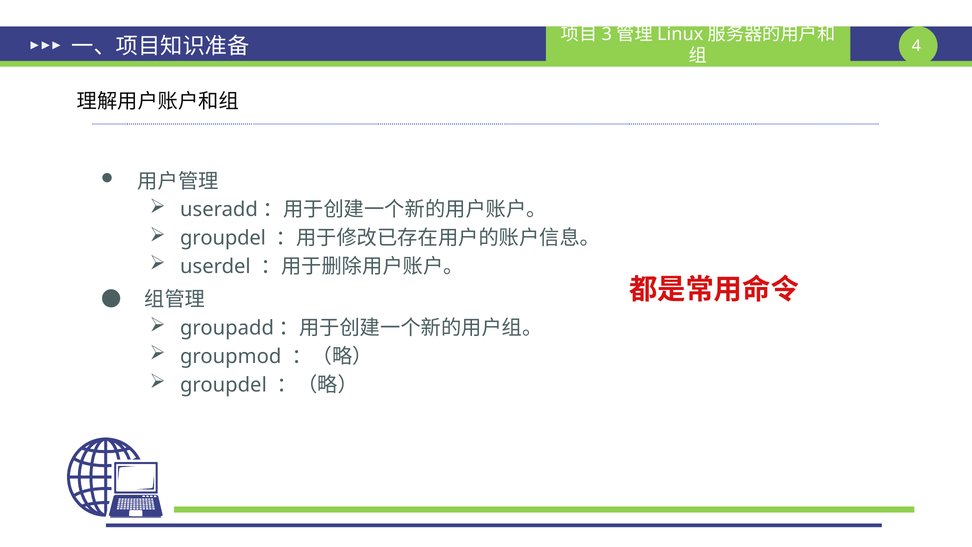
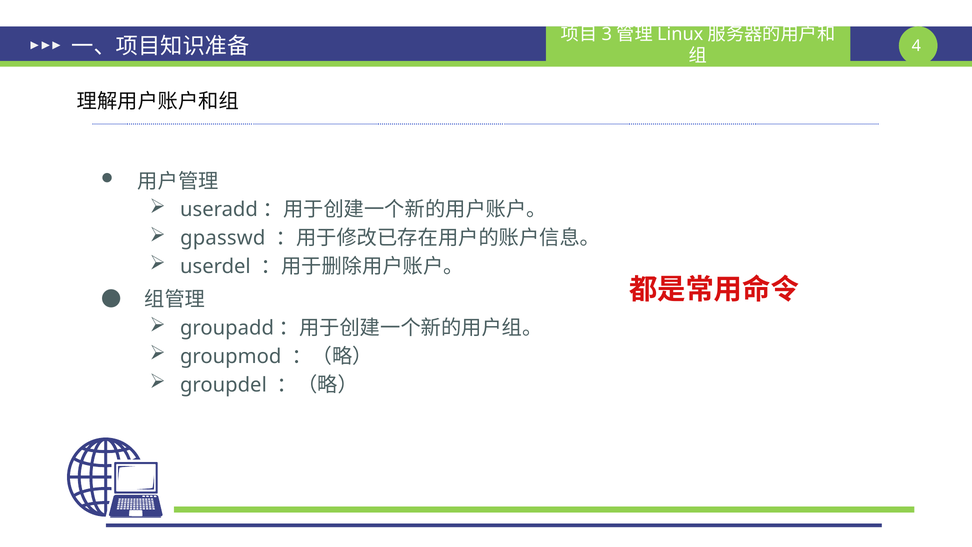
groupdel: groupdel -> gpasswd (223, 238)
